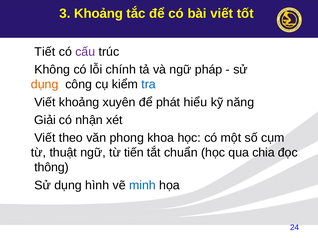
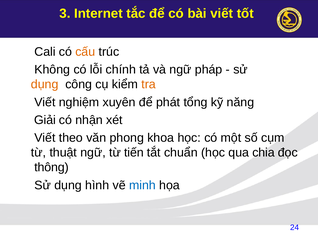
3 Khoảng: Khoảng -> Internet (98, 14)
Tiết: Tiết -> Cali (45, 52)
cấu colour: purple -> orange (85, 52)
tra colour: blue -> orange (149, 85)
Viết khoảng: khoảng -> nghiệm (79, 102)
hiểu: hiểu -> tổng (196, 102)
